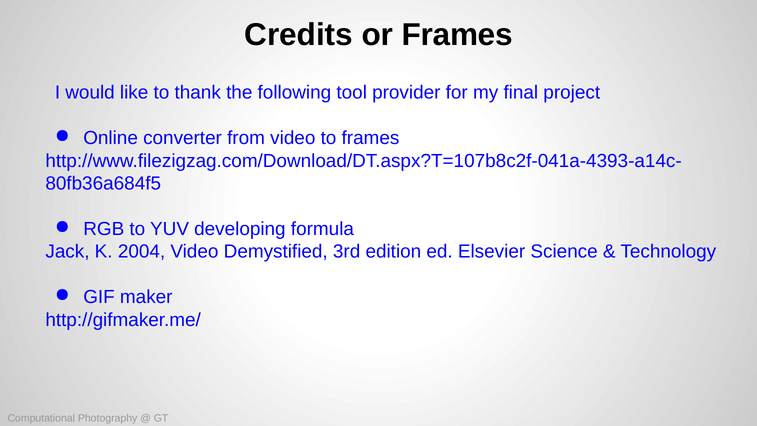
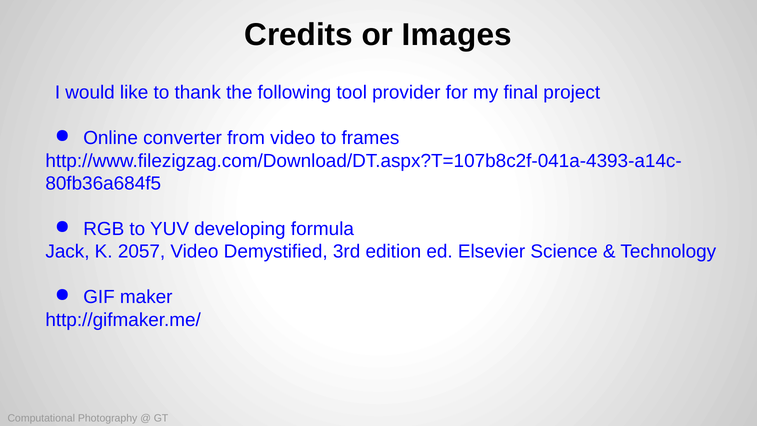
or Frames: Frames -> Images (457, 35)
2004: 2004 -> 2057 (142, 252)
